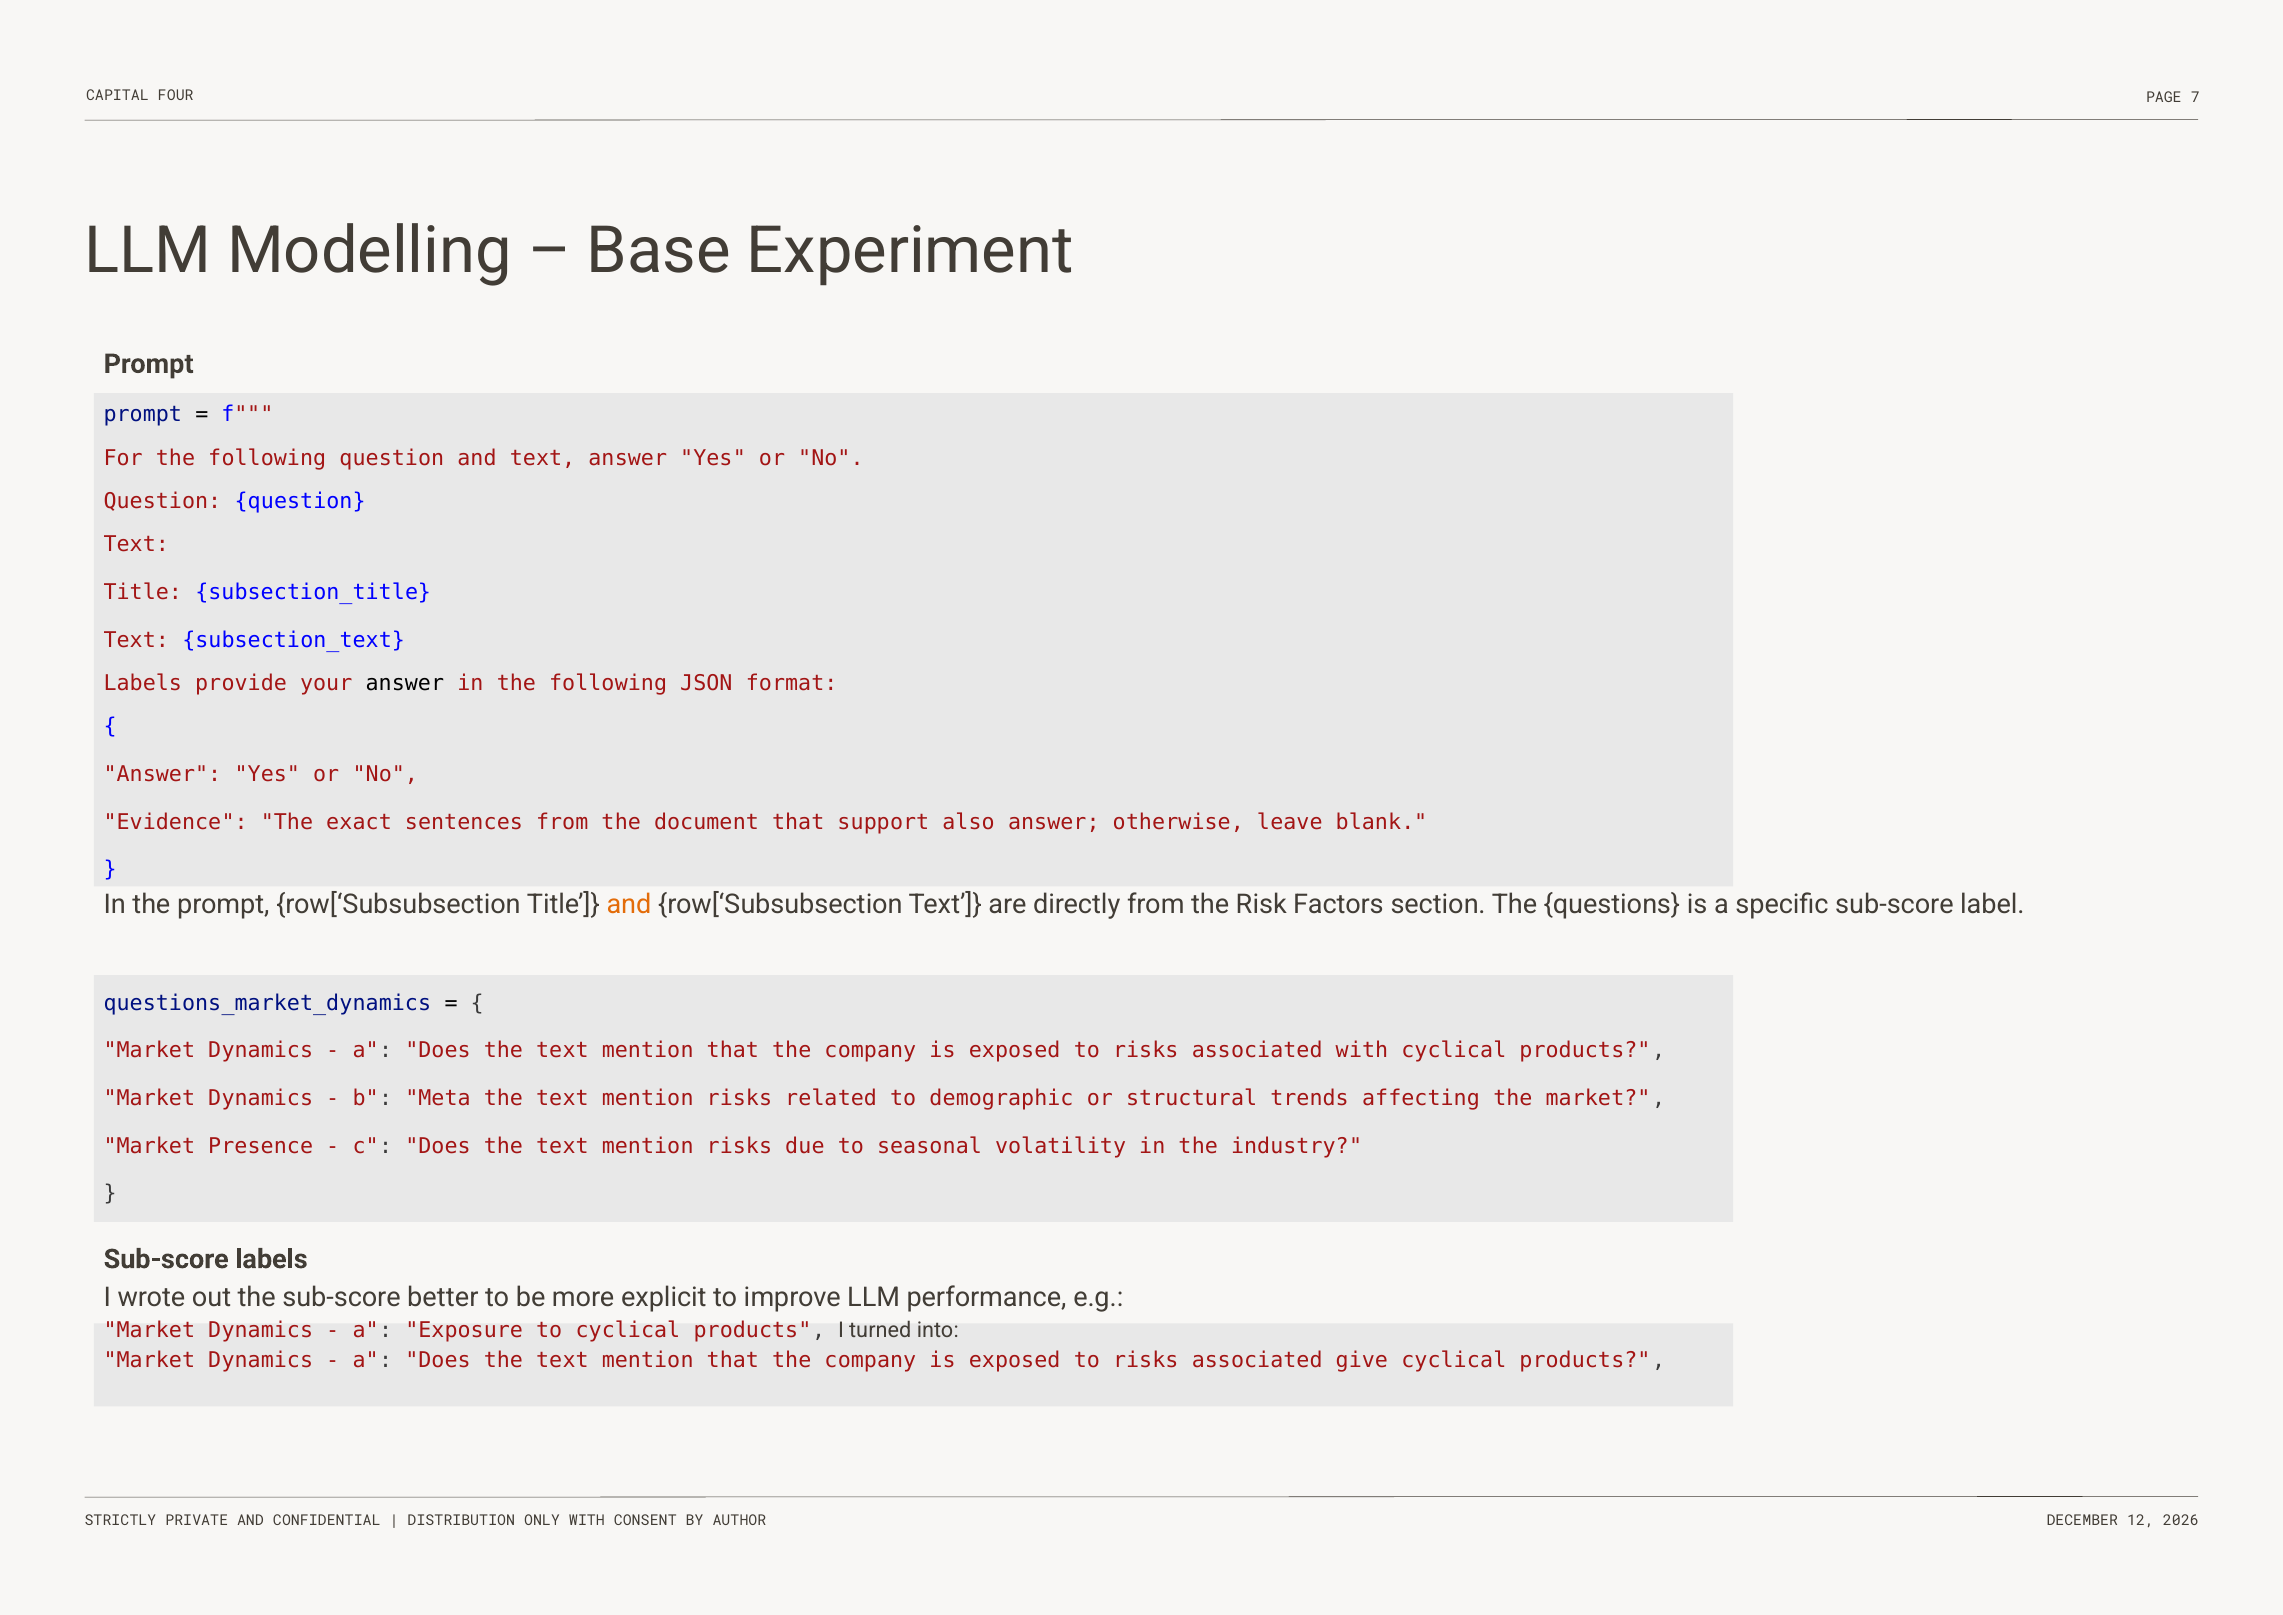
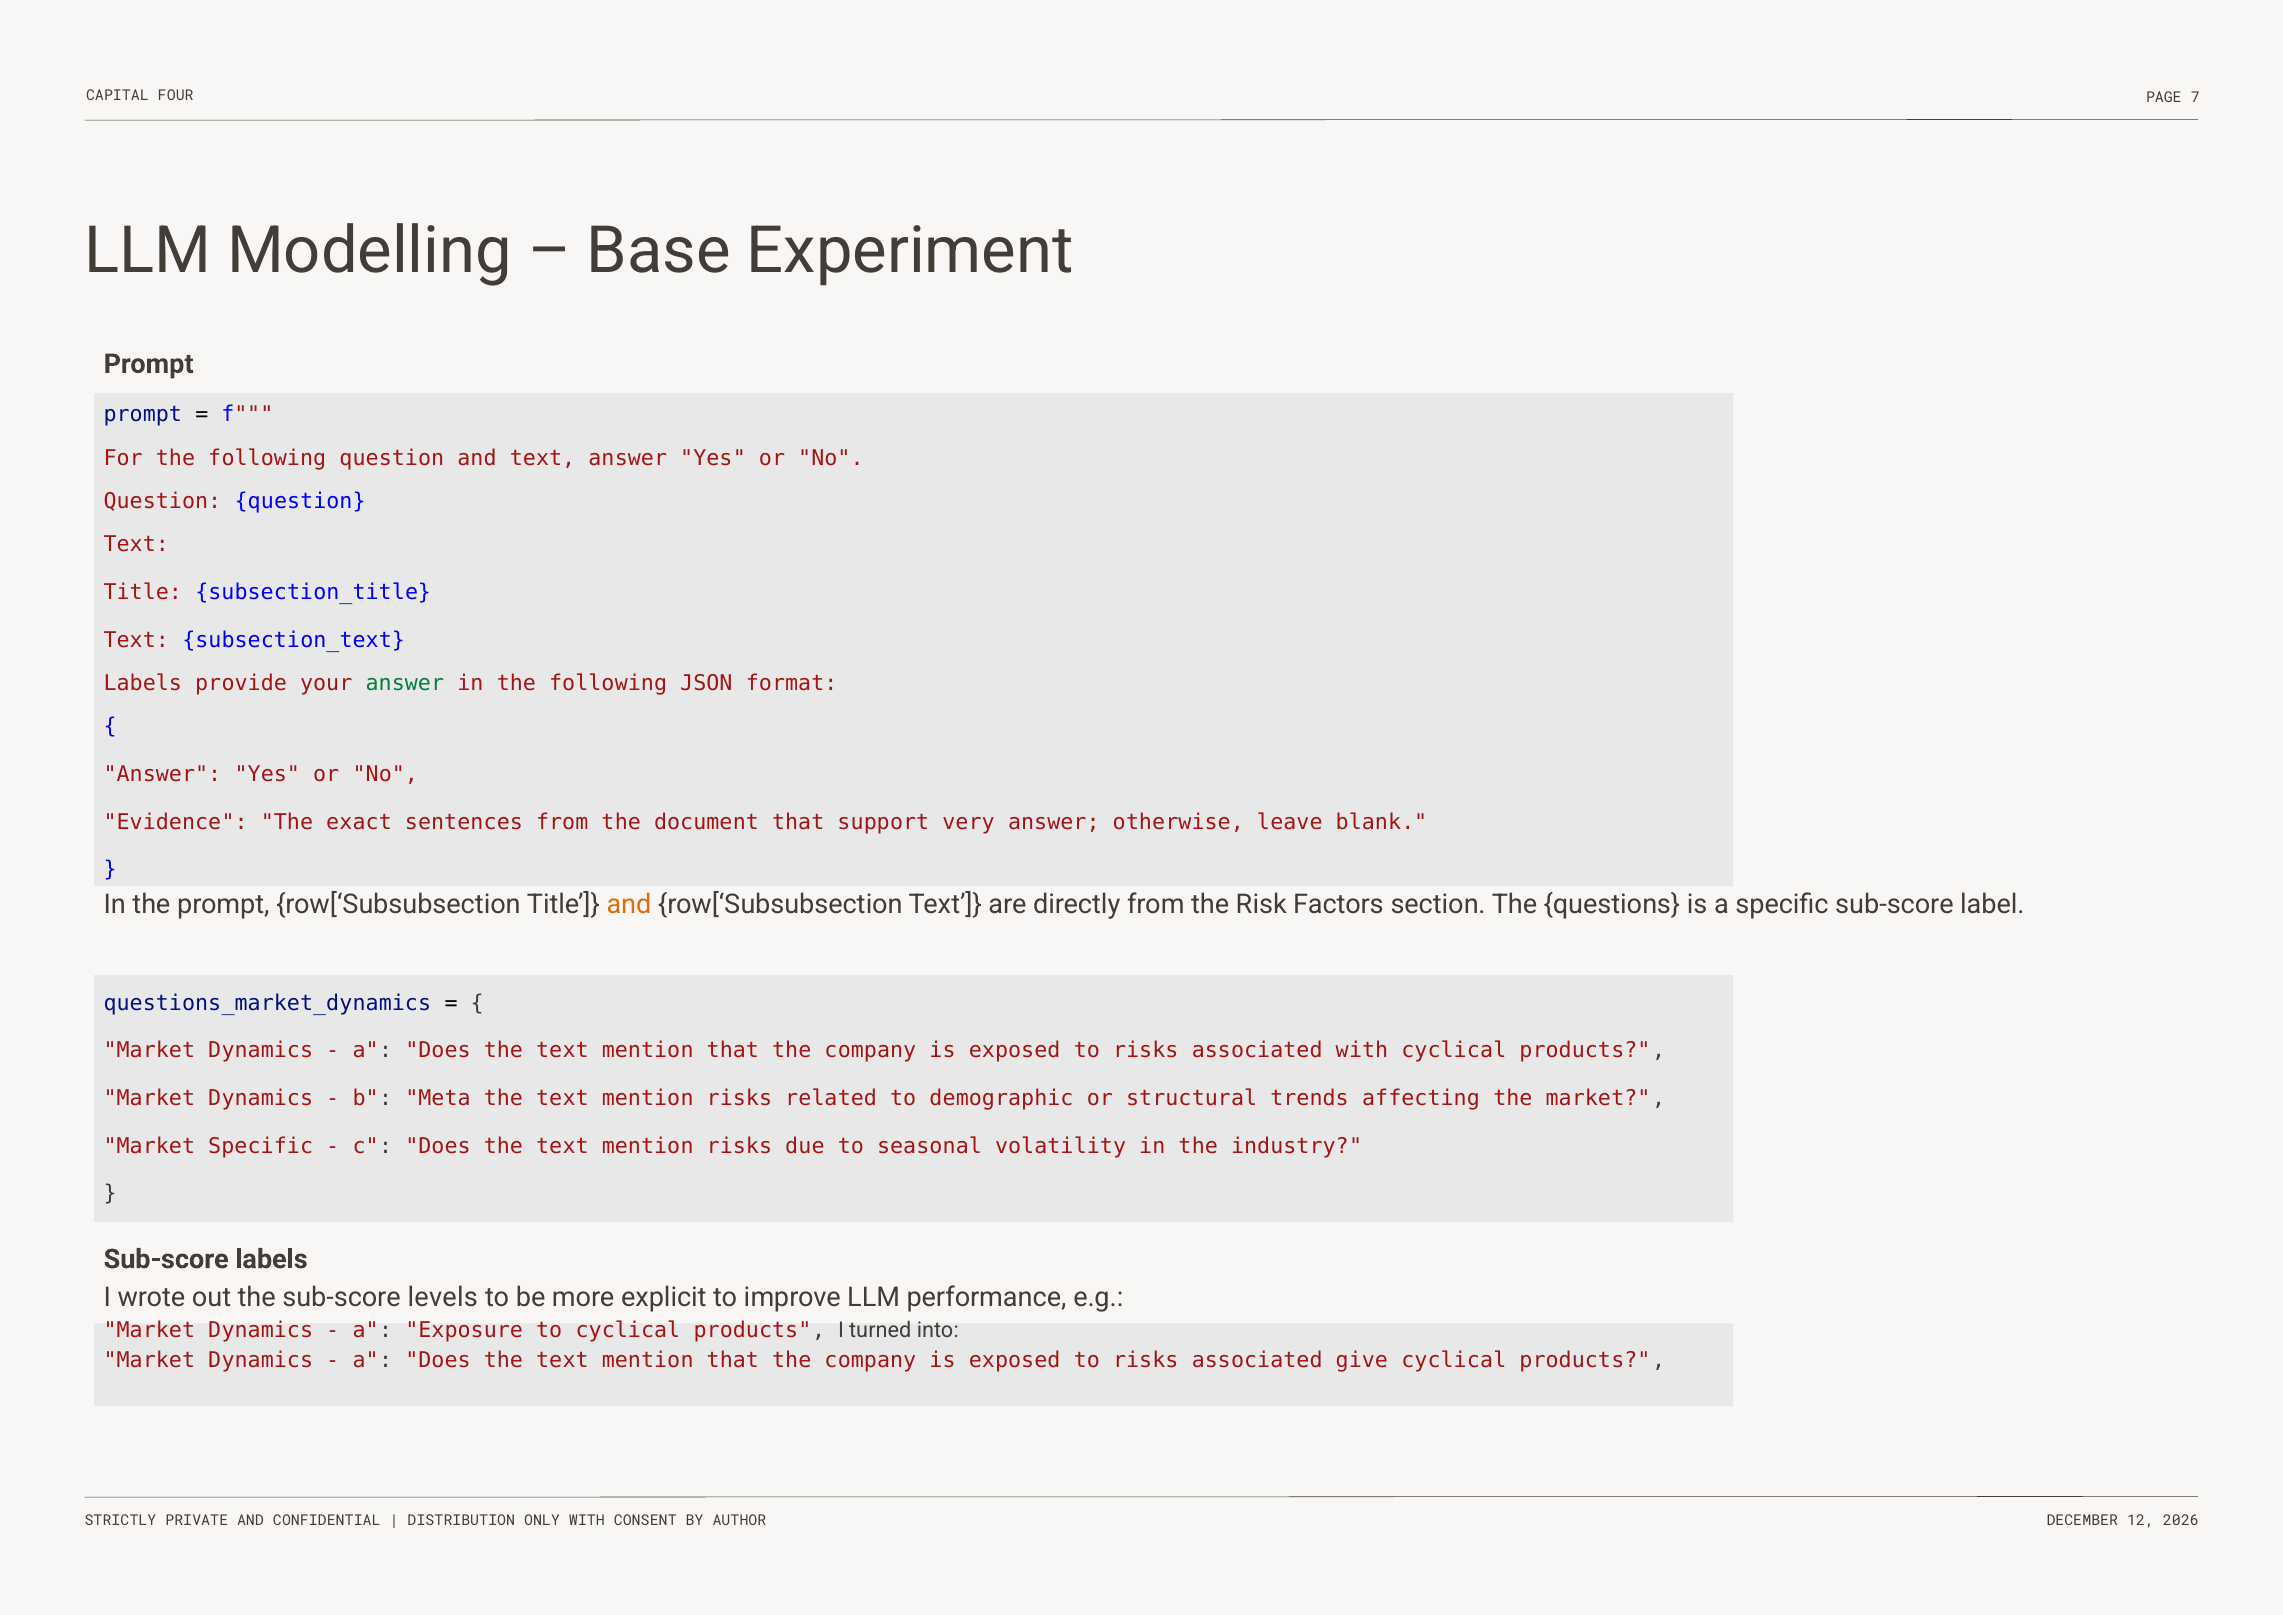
answer colour: black -> green (405, 683)
also: also -> very (969, 822)
Market Presence: Presence -> Specific (261, 1146)
better: better -> levels (443, 1297)
